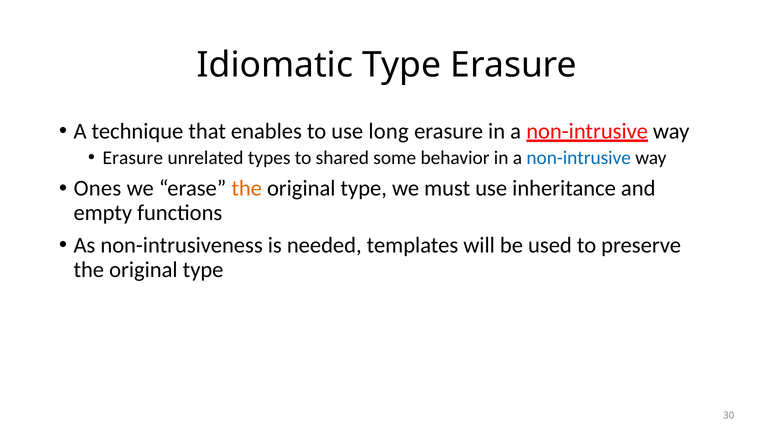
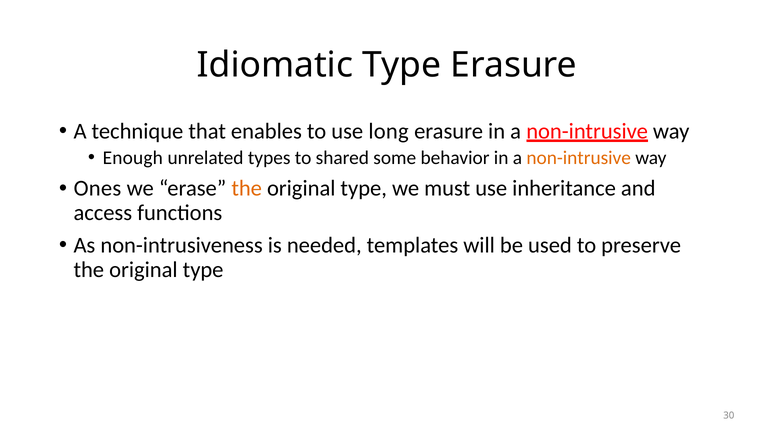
Erasure: Erasure -> Enough (133, 158)
non-intrusive colour: blue -> orange (579, 158)
empty: empty -> access (103, 213)
